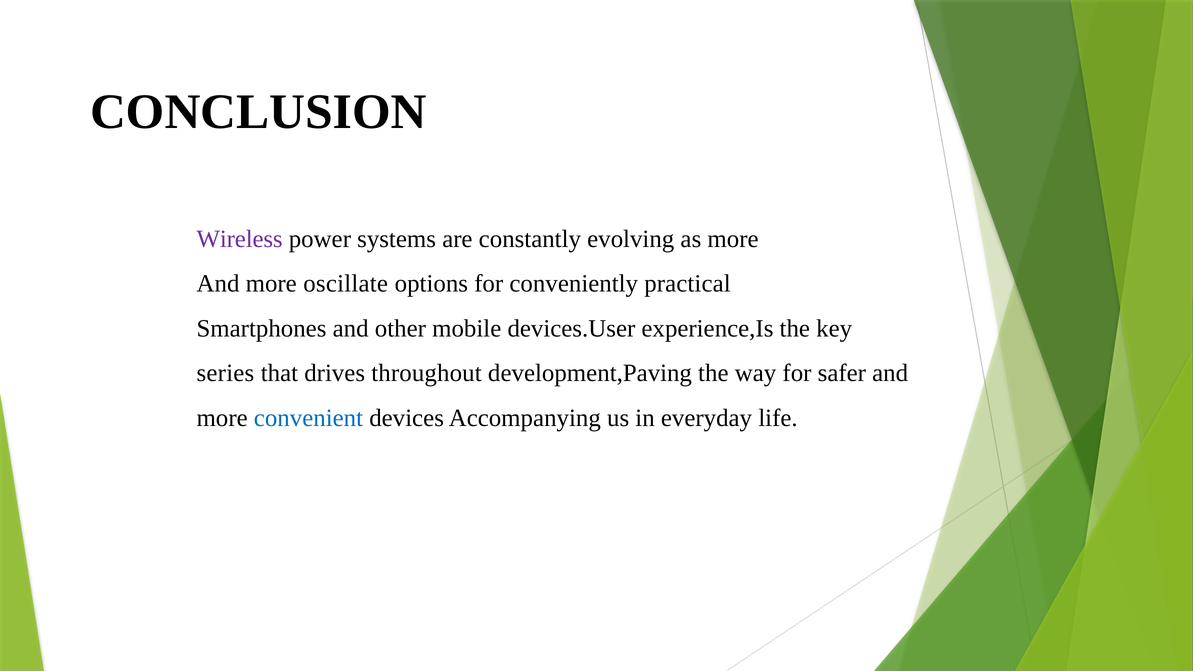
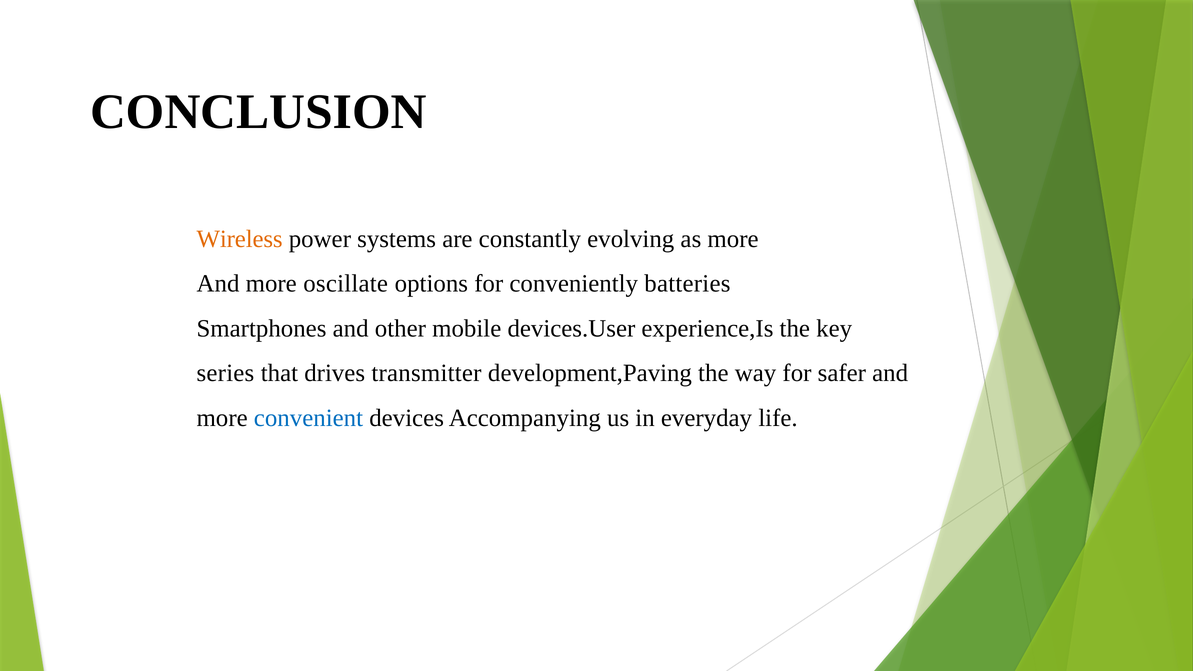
Wireless colour: purple -> orange (240, 239)
practical: practical -> batteries (687, 284)
throughout: throughout -> transmitter (426, 373)
